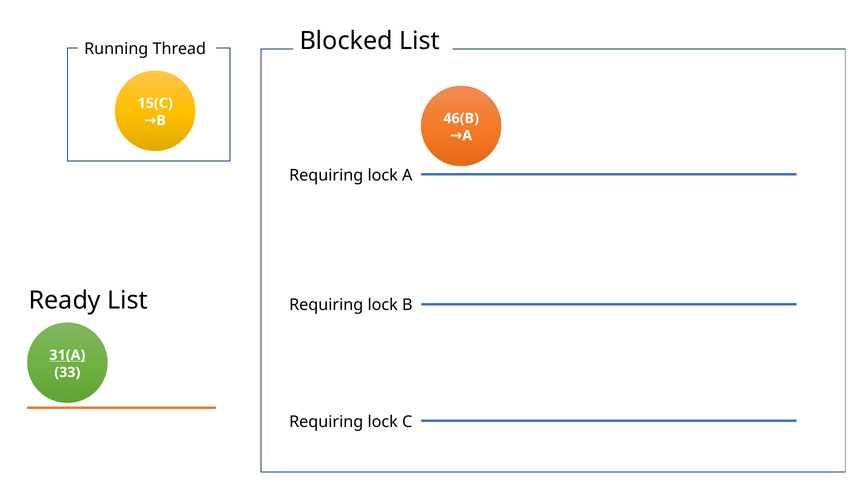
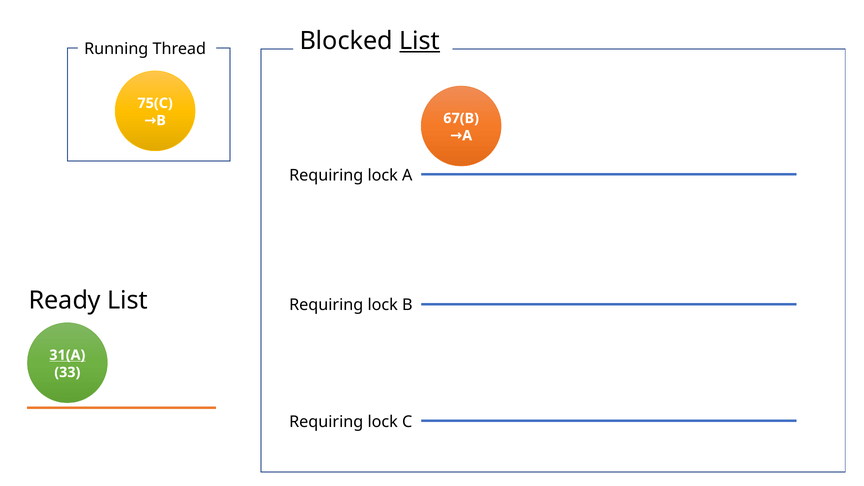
List underline: none -> present (420, 41)
15(C: 15(C -> 75(C (155, 103)
46(B: 46(B -> 67(B (461, 118)
